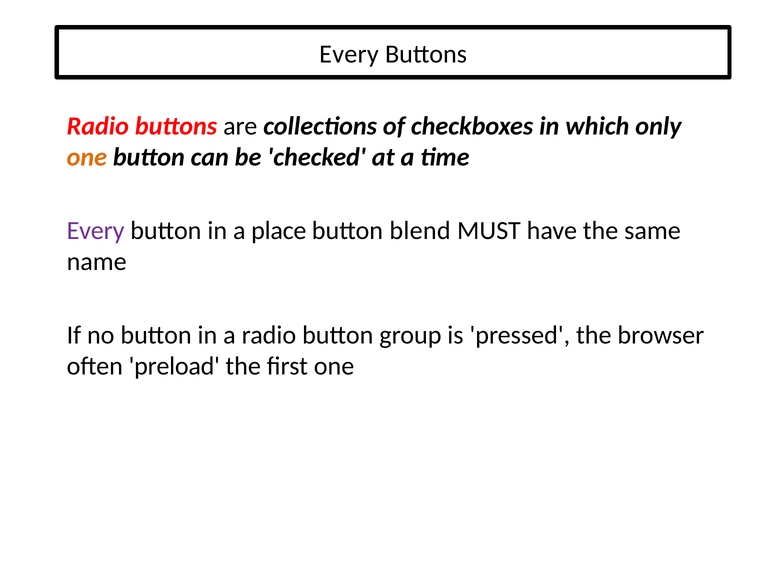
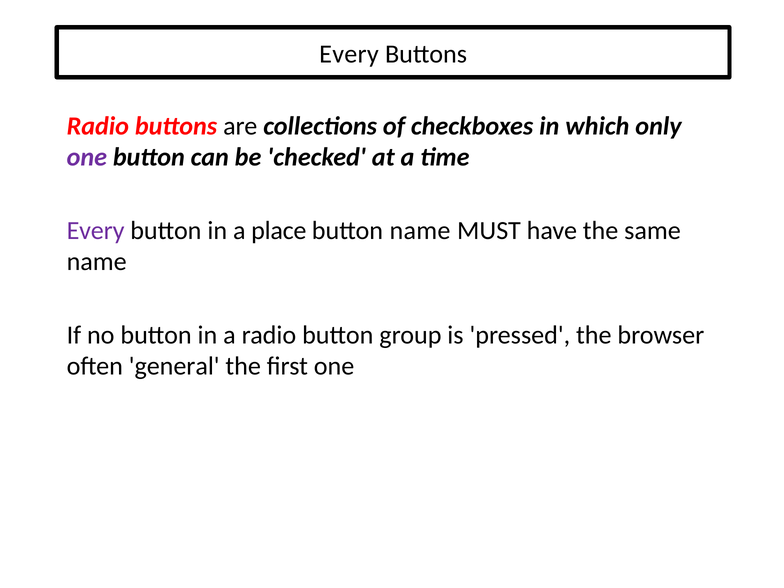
one colour: orange -> purple (87, 157)
button blend: blend -> name (420, 230)
preload: preload -> general (174, 366)
